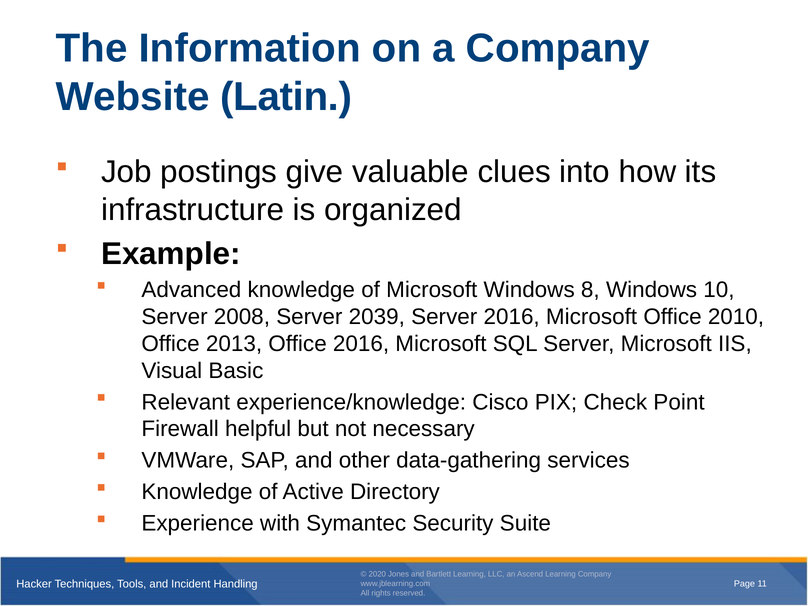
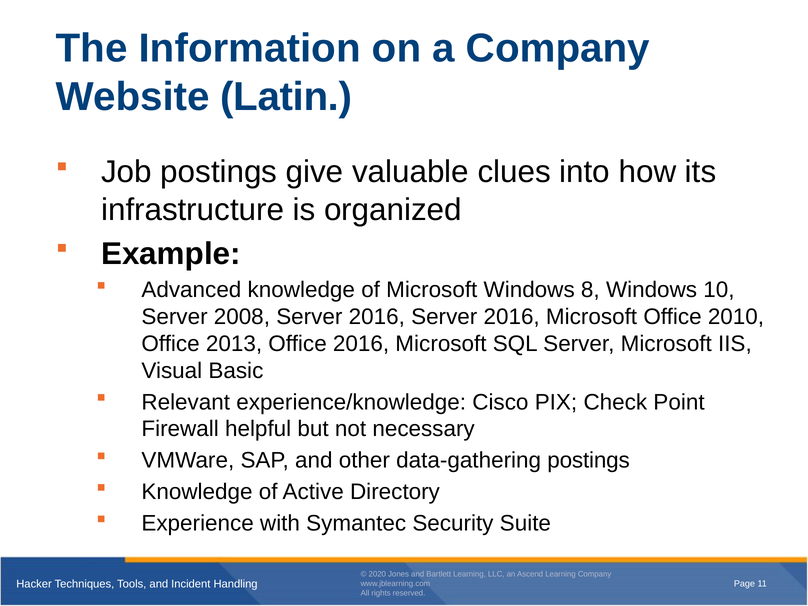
2008 Server 2039: 2039 -> 2016 (377, 317)
data-gathering services: services -> postings (589, 460)
